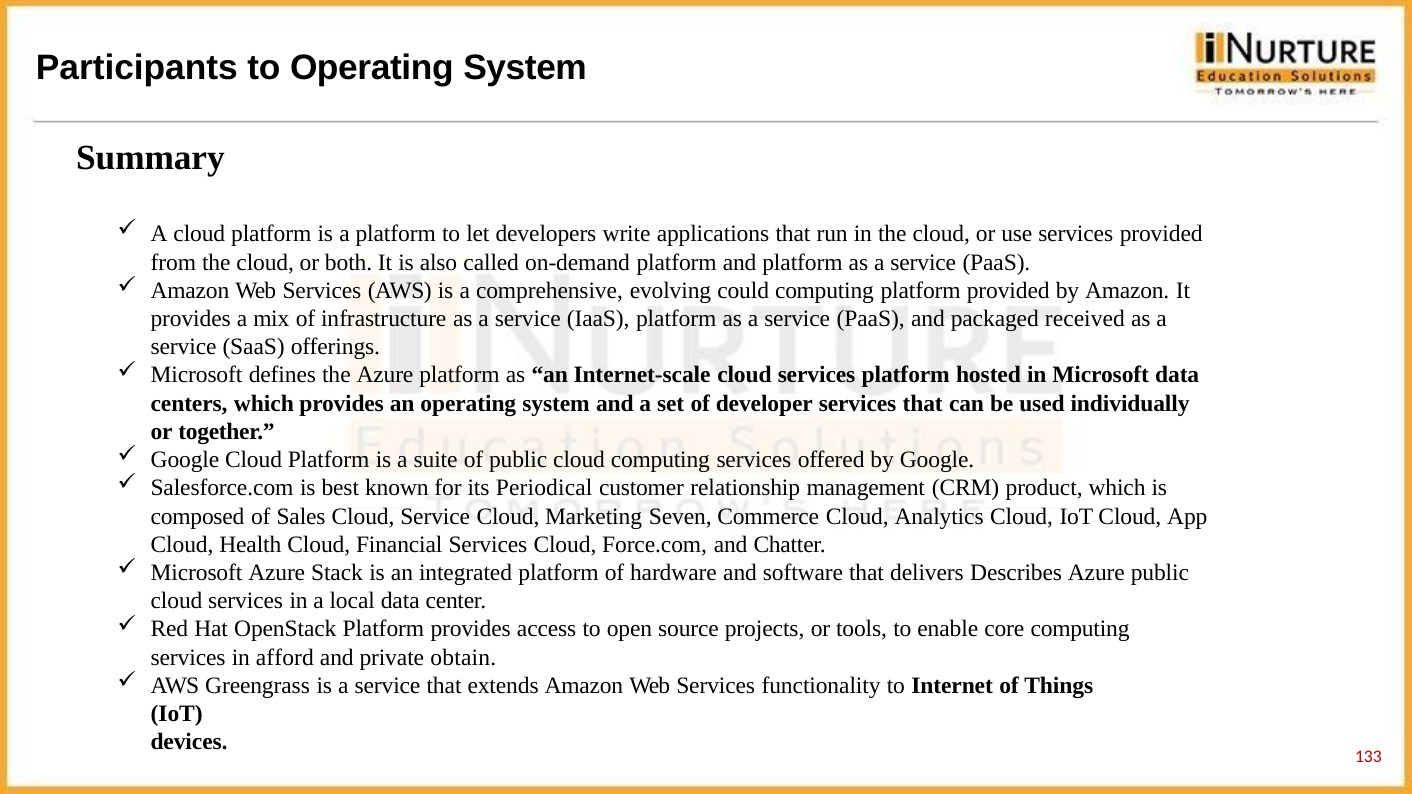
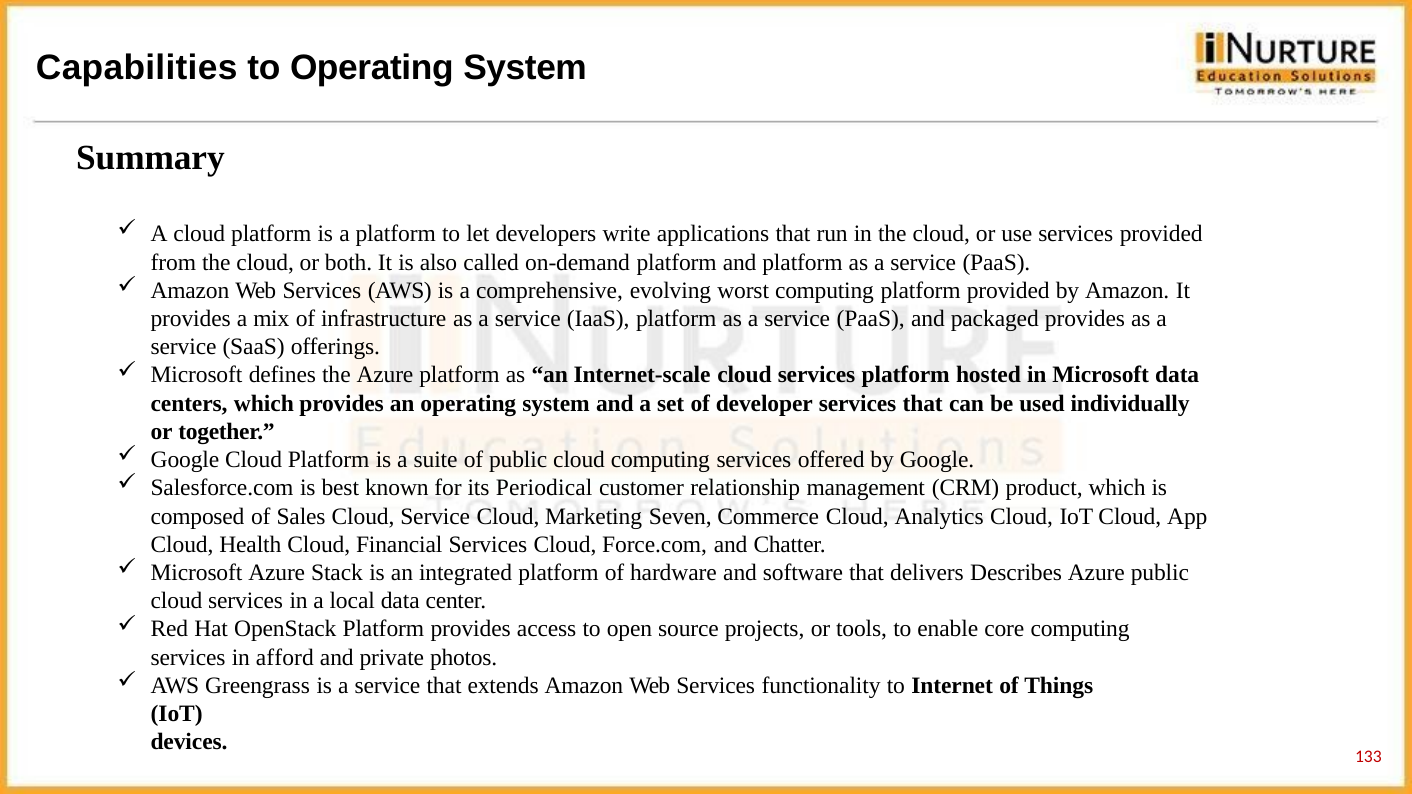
Participants: Participants -> Capabilities (137, 68)
could: could -> worst (743, 291)
packaged received: received -> provides (1085, 319)
obtain: obtain -> photos (464, 658)
